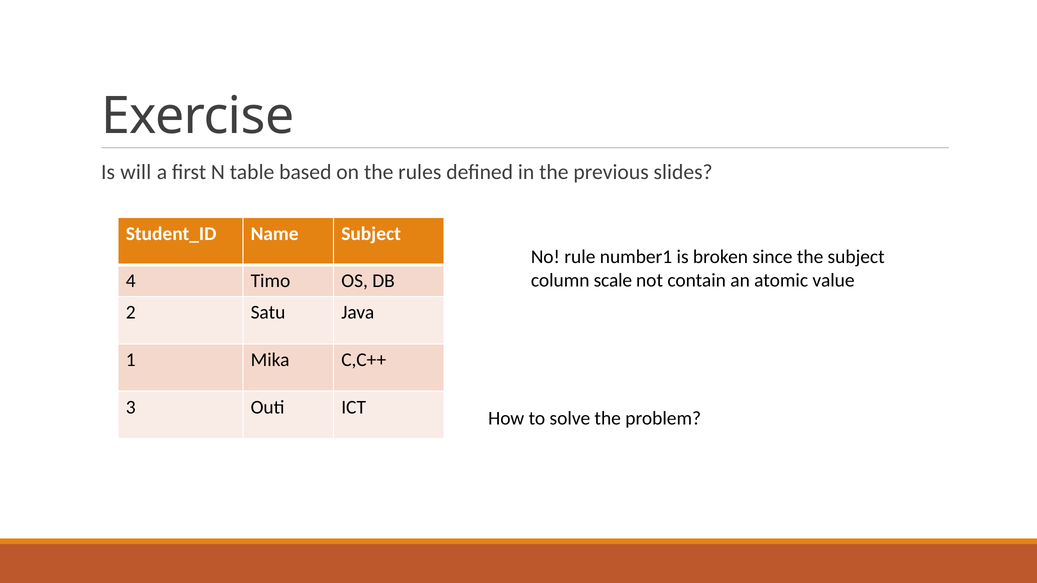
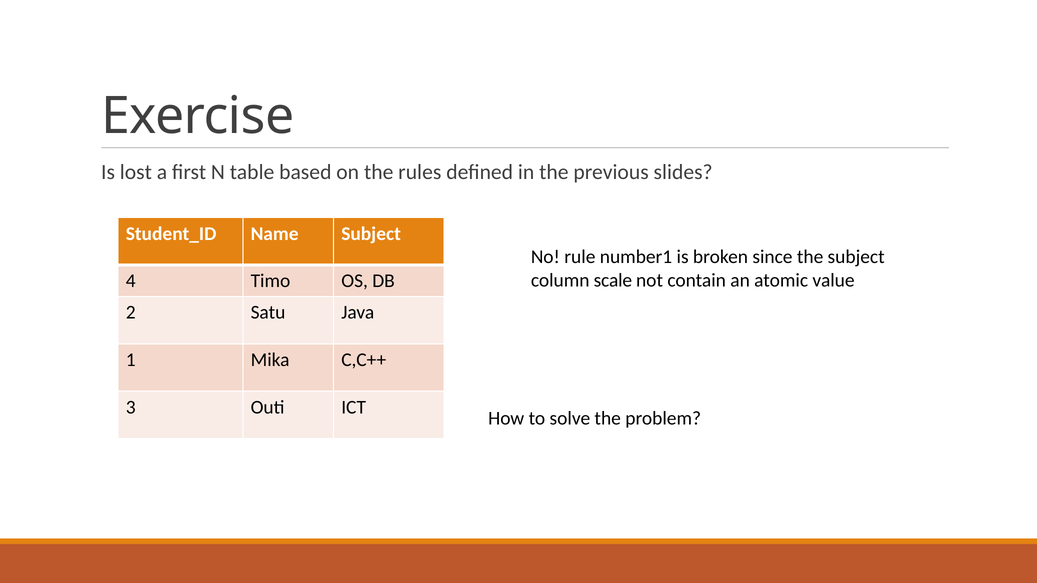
will: will -> lost (136, 172)
